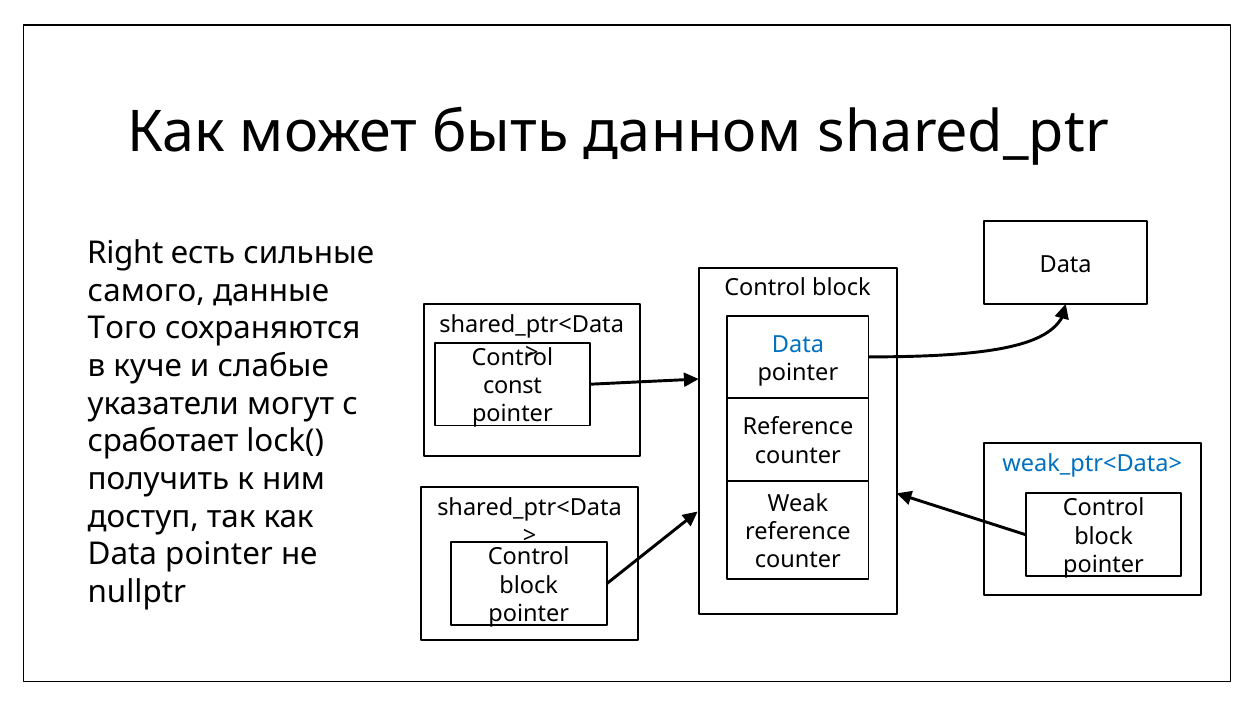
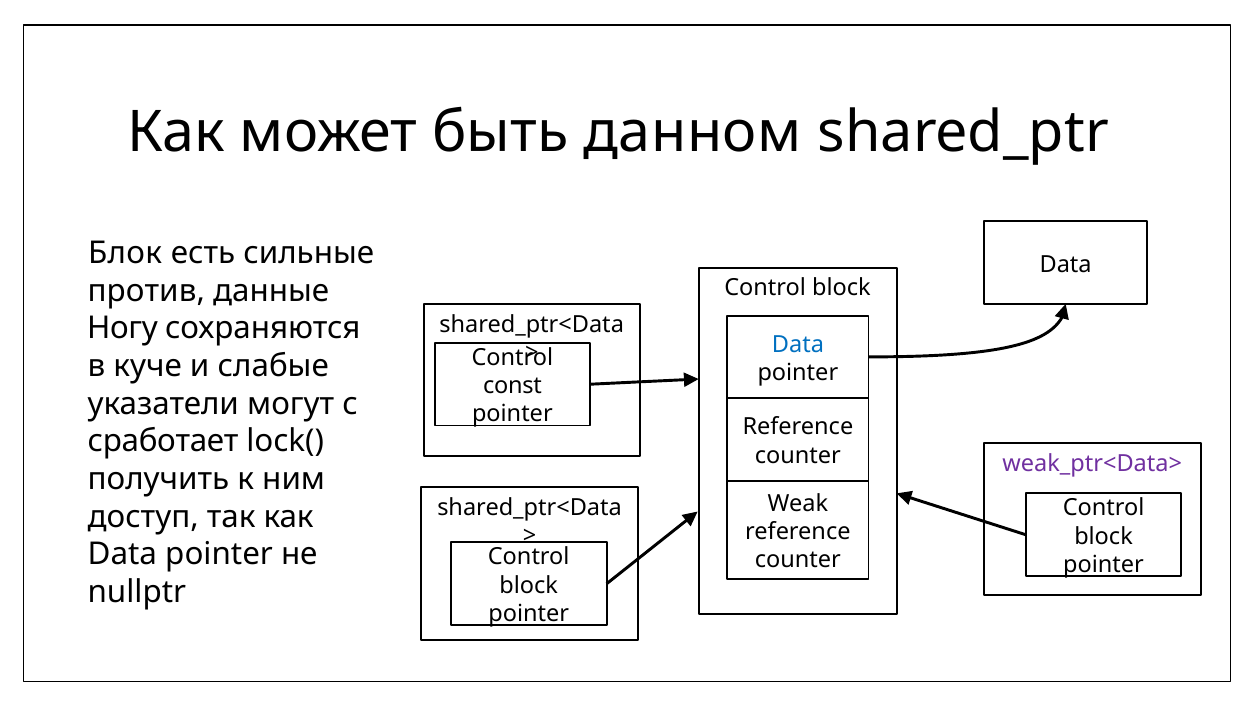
Right: Right -> Блок (125, 253)
самого: самого -> против (146, 291)
Того: Того -> Ногу (123, 329)
weak_ptr<Data> colour: blue -> purple (1092, 463)
